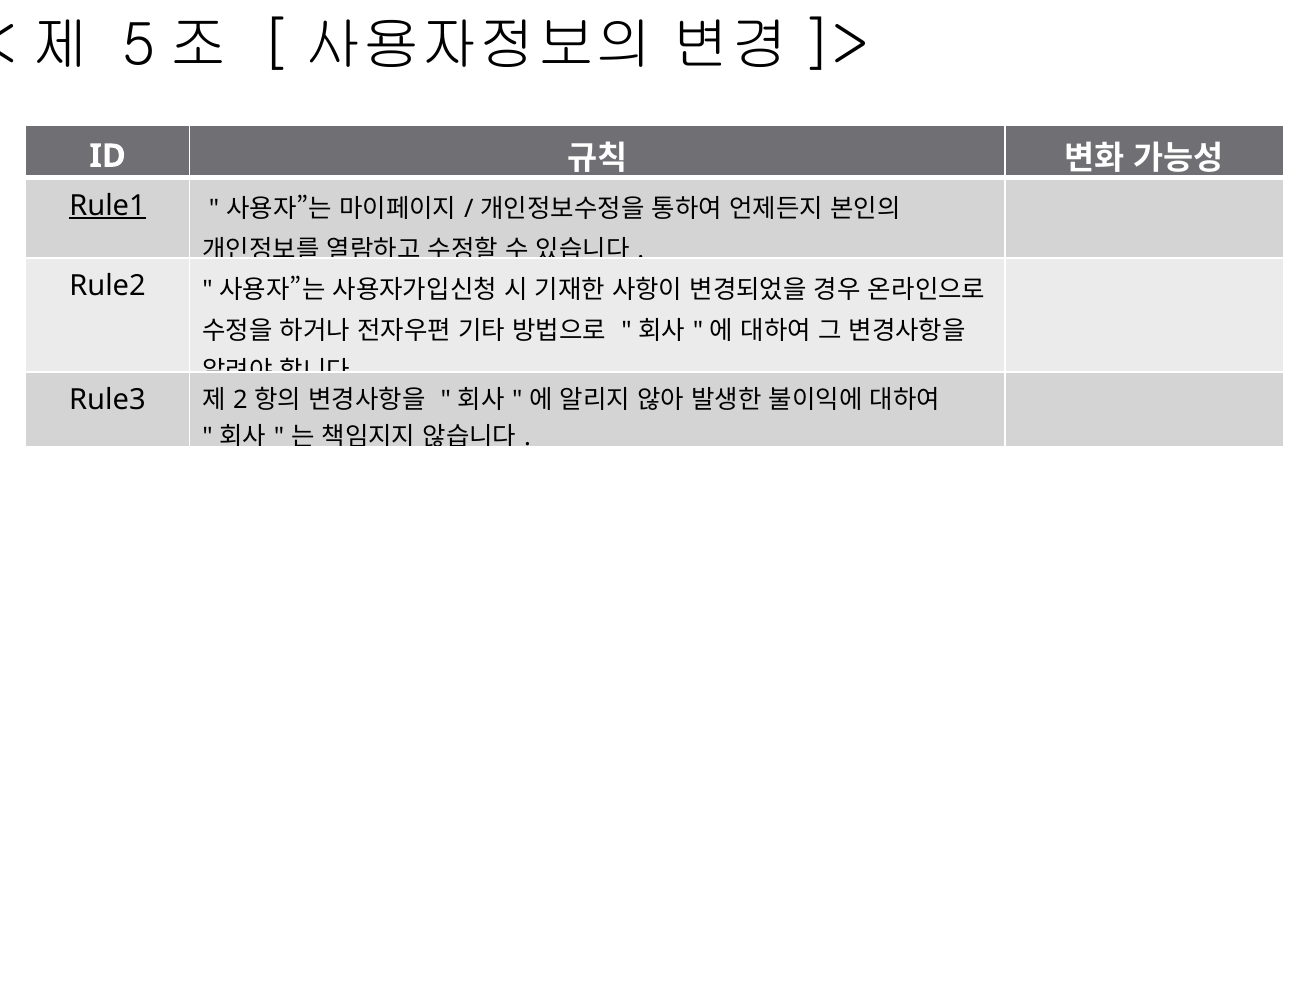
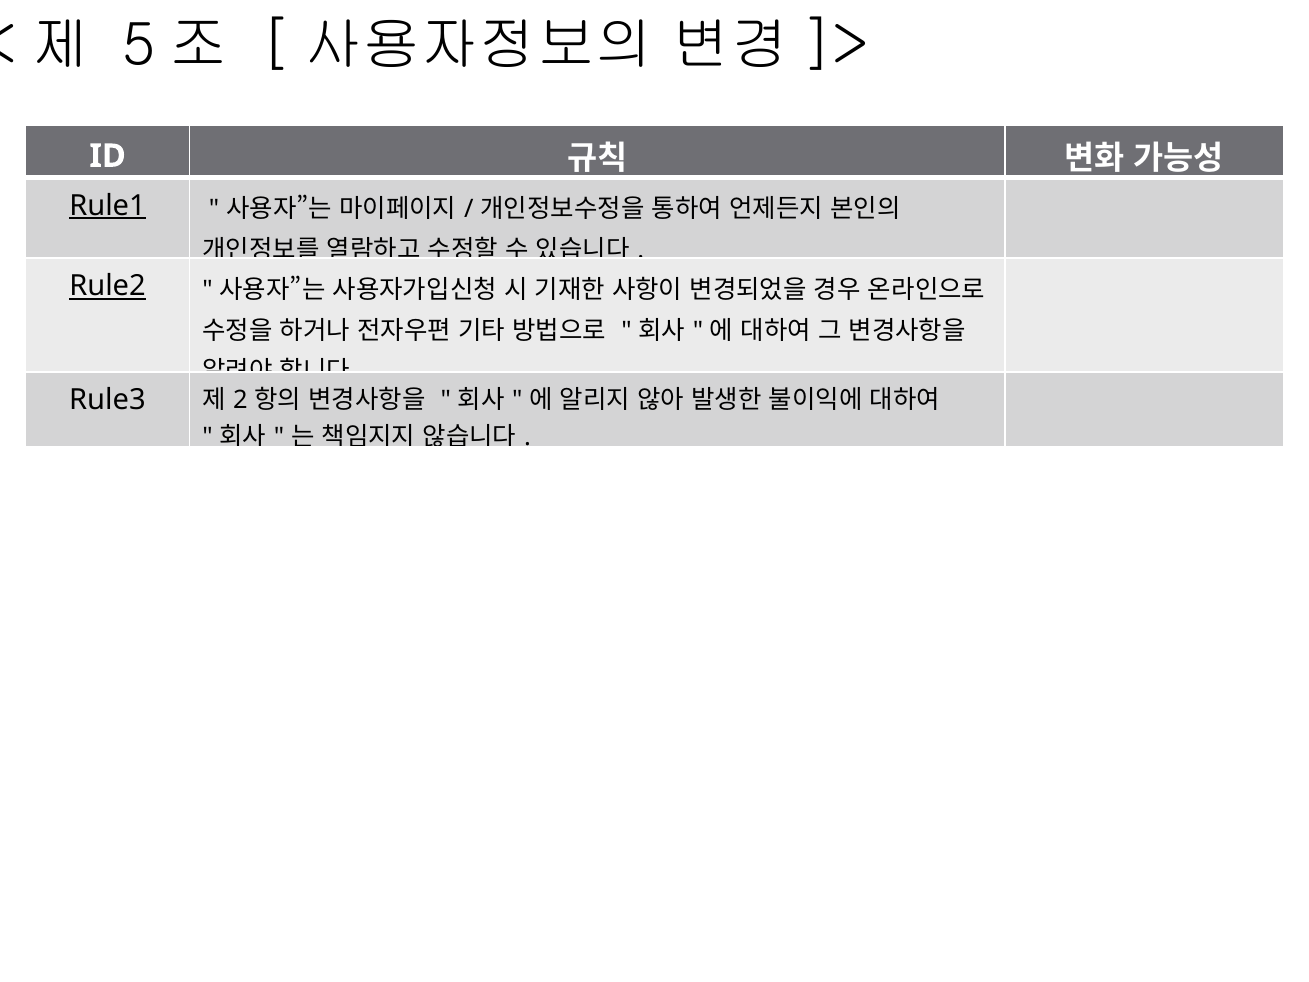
Rule2 underline: none -> present (108, 286)
